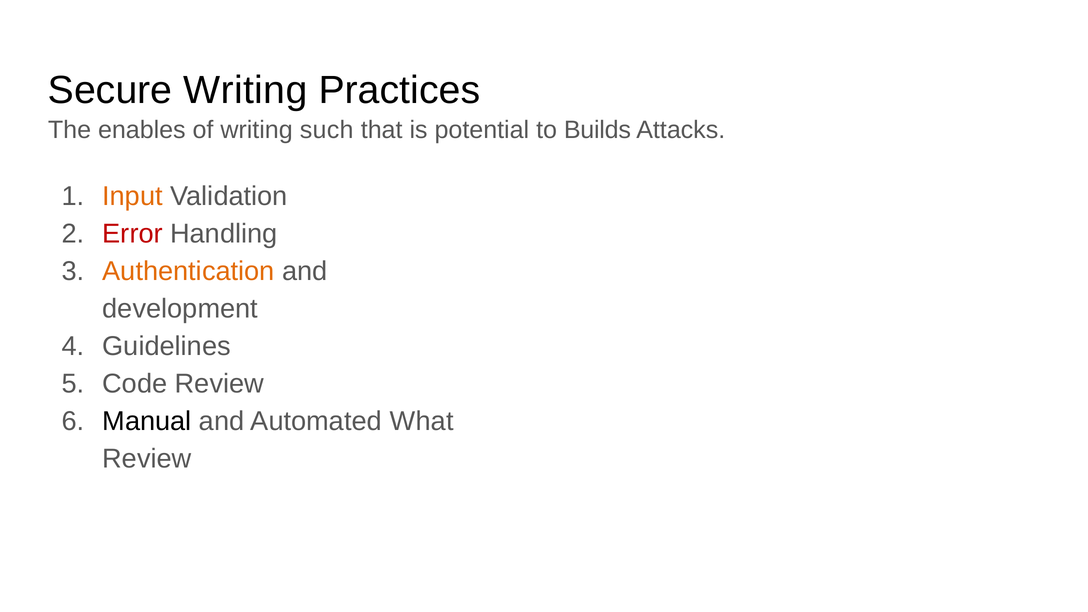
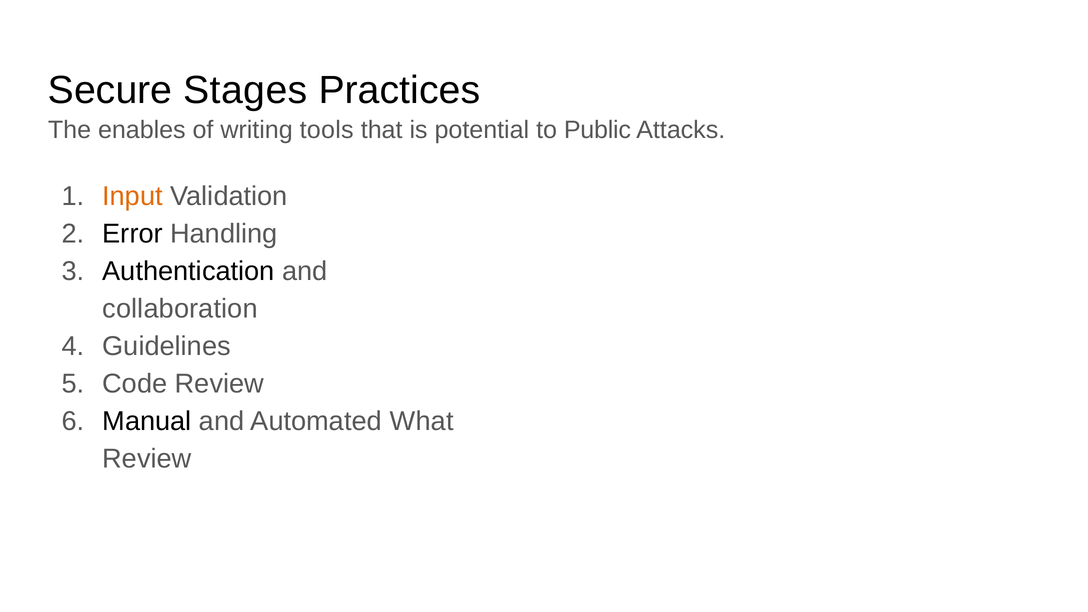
Secure Writing: Writing -> Stages (245, 90)
such: such -> tools (327, 130)
Builds: Builds -> Public (597, 130)
Error colour: red -> black (133, 234)
Authentication colour: orange -> black (188, 271)
development: development -> collaboration (180, 309)
